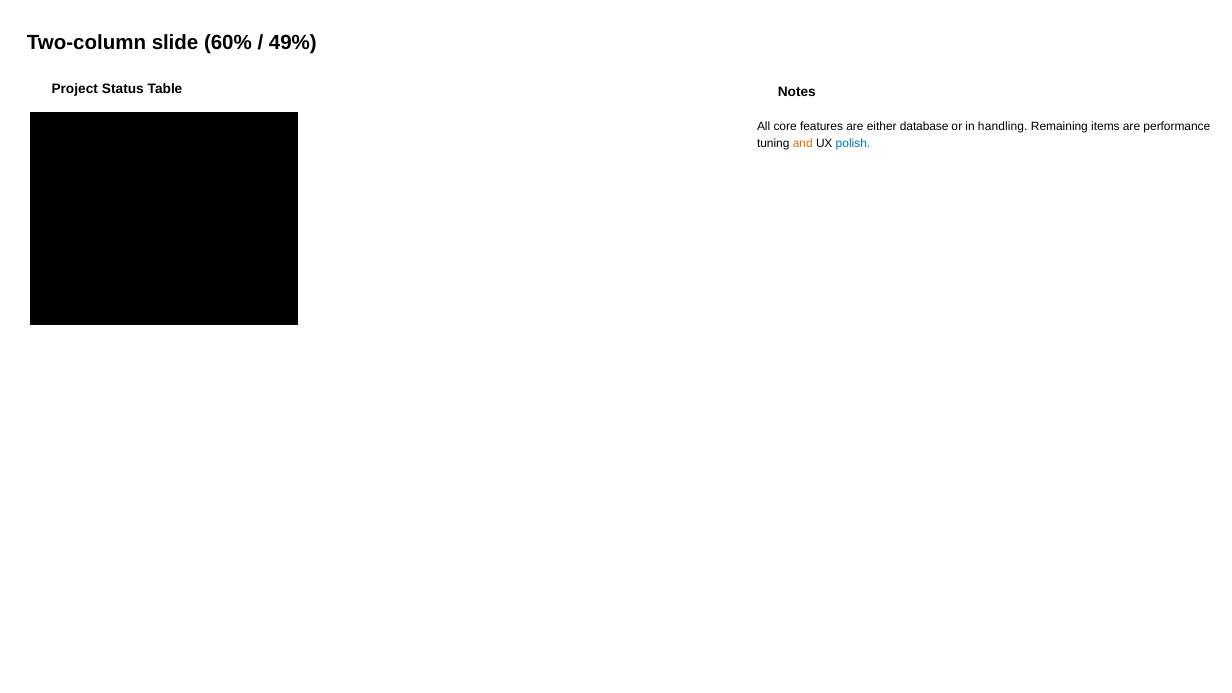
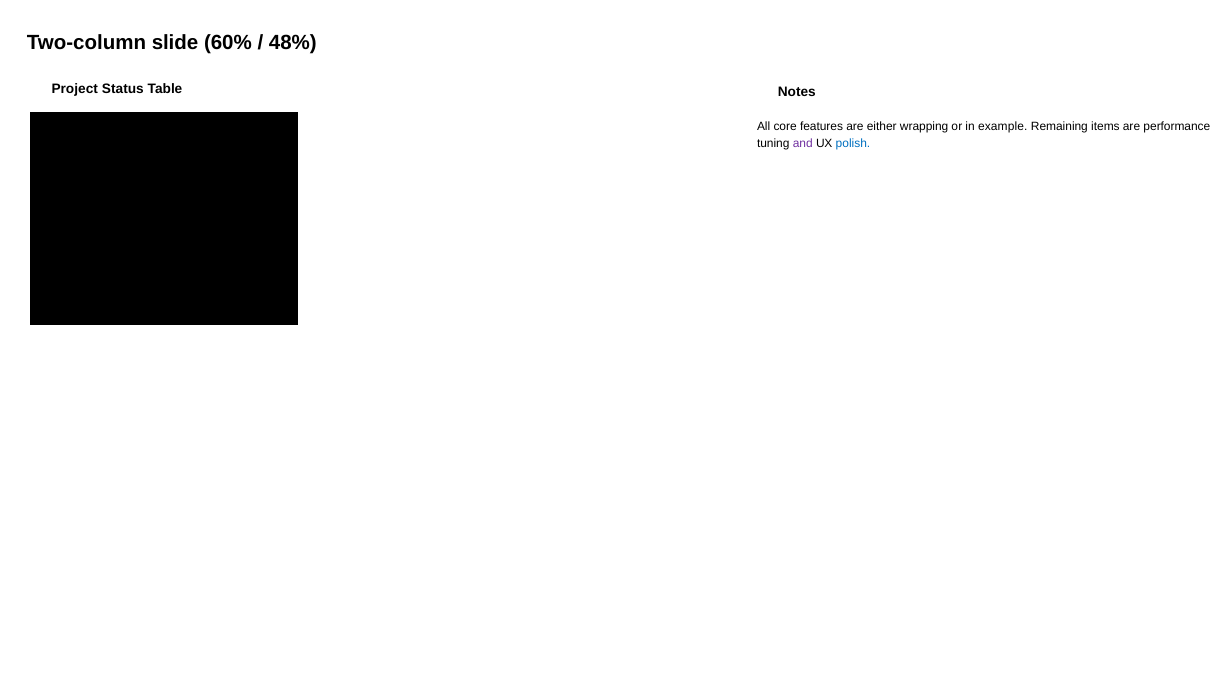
49%: 49% -> 48% (293, 43)
either database: database -> wrapping (924, 126)
handling: handling -> example (1003, 126)
and colour: orange -> purple (803, 144)
